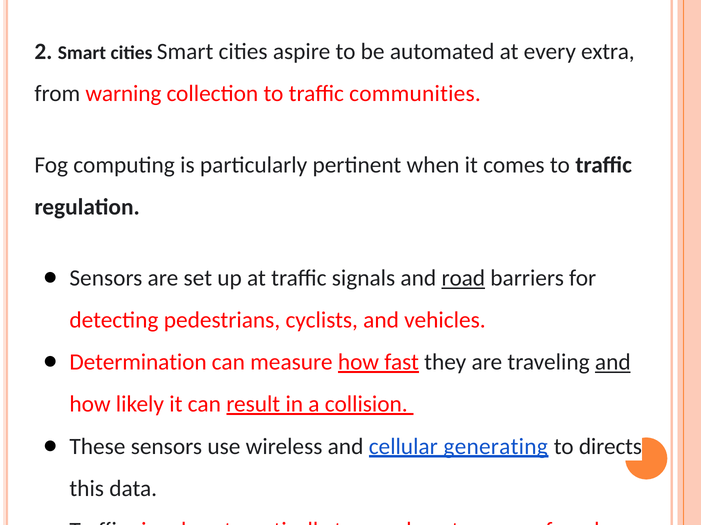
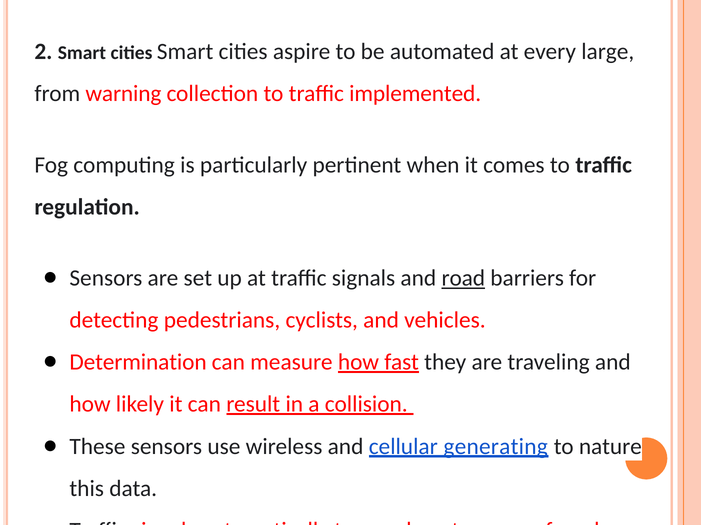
extra: extra -> large (608, 52)
communities: communities -> implemented (415, 94)
and underline: present -> none (613, 363)
directs: directs -> nature (610, 447)
